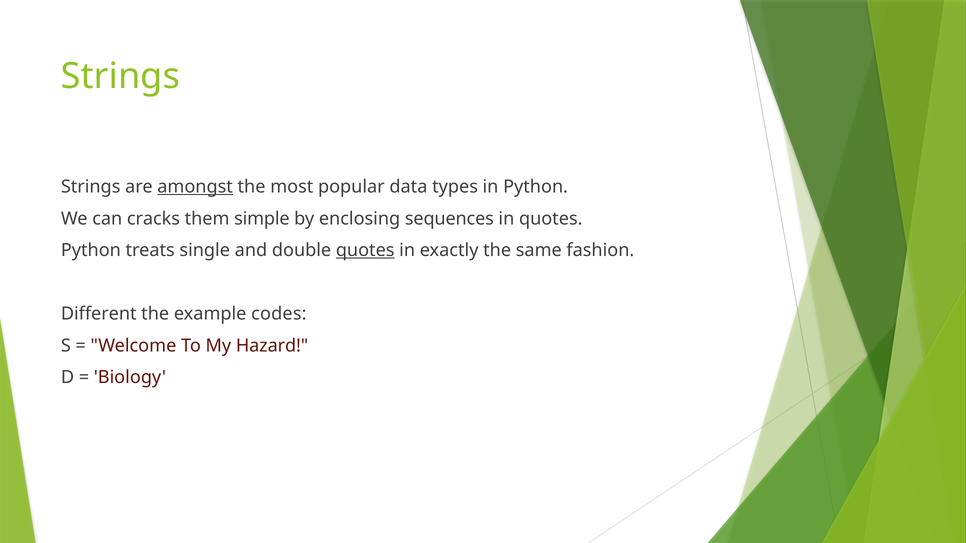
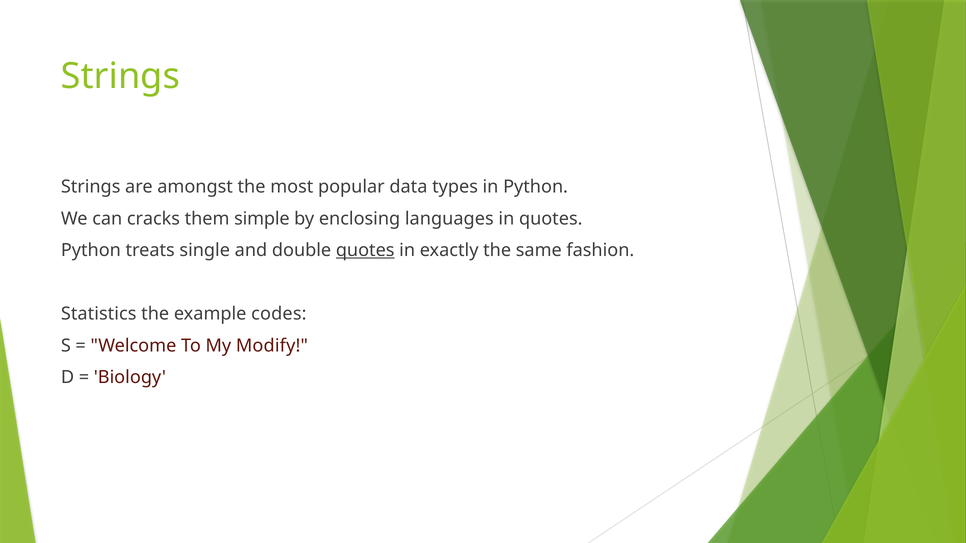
amongst underline: present -> none (195, 187)
sequences: sequences -> languages (449, 219)
Different: Different -> Statistics (99, 314)
Hazard: Hazard -> Modify (272, 346)
